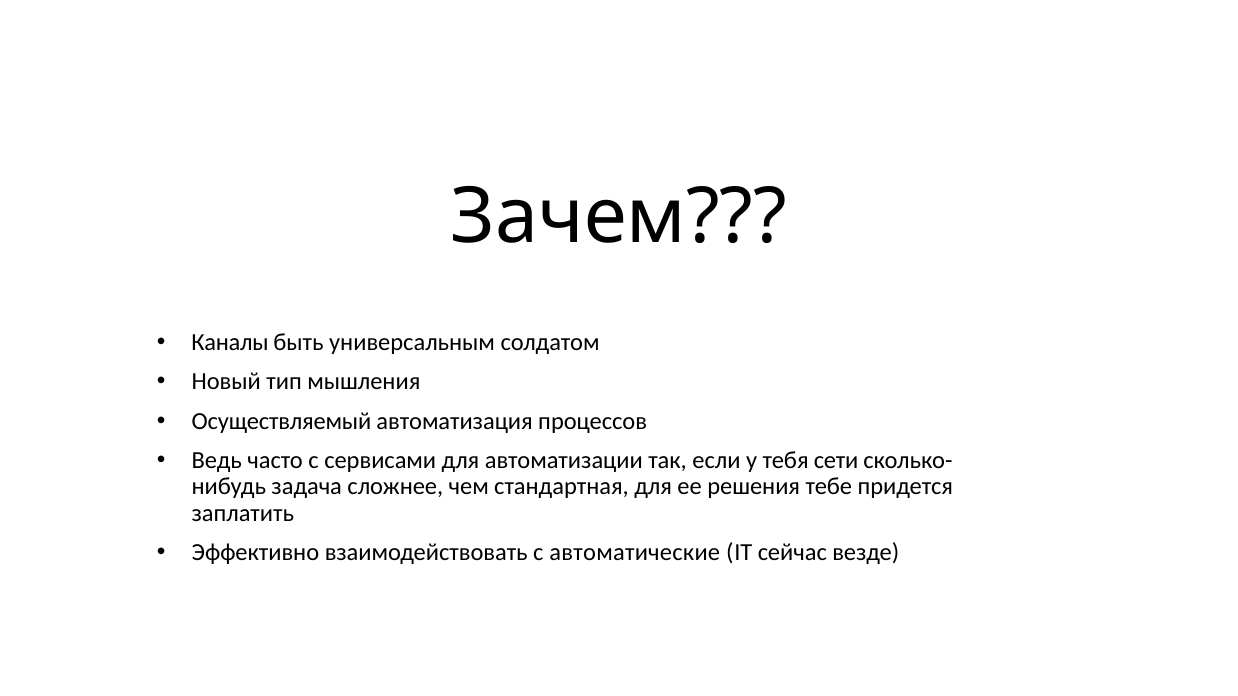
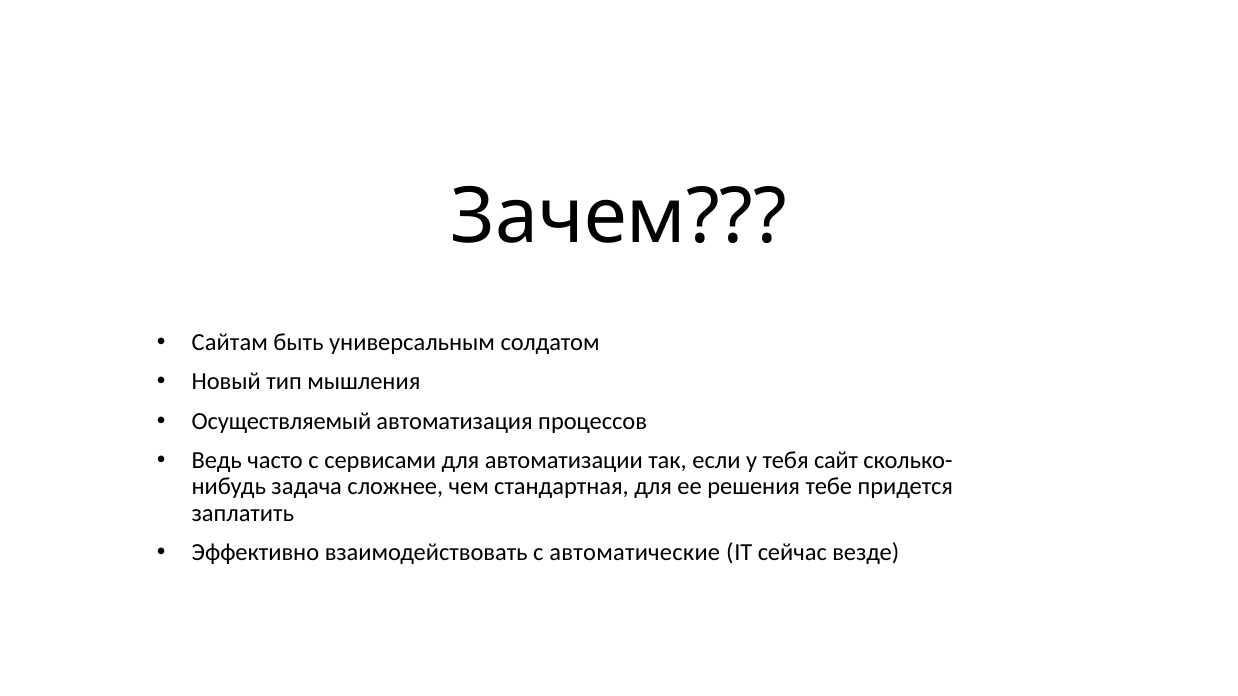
Каналы: Каналы -> Сайтам (230, 343)
сети: сети -> сайт (836, 461)
